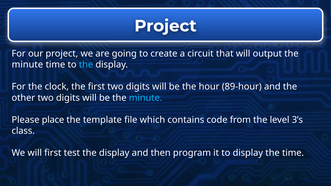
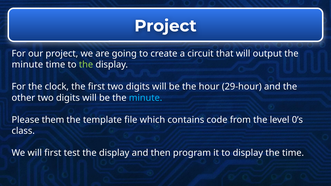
the colour: light blue -> light green (86, 65)
89-hour: 89-hour -> 29-hour (242, 87)
place: place -> them (53, 120)
3’s: 3’s -> 0’s (297, 120)
